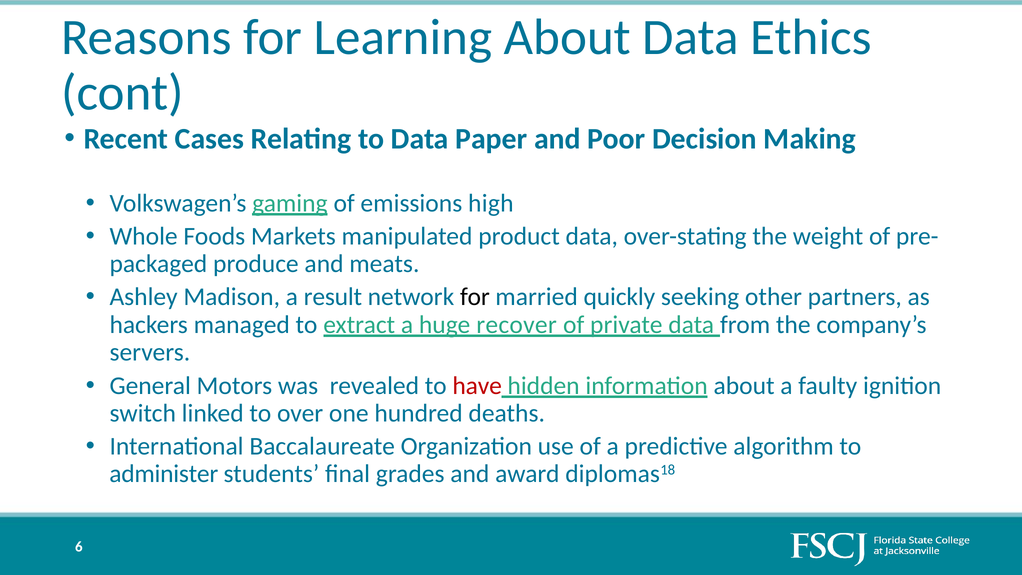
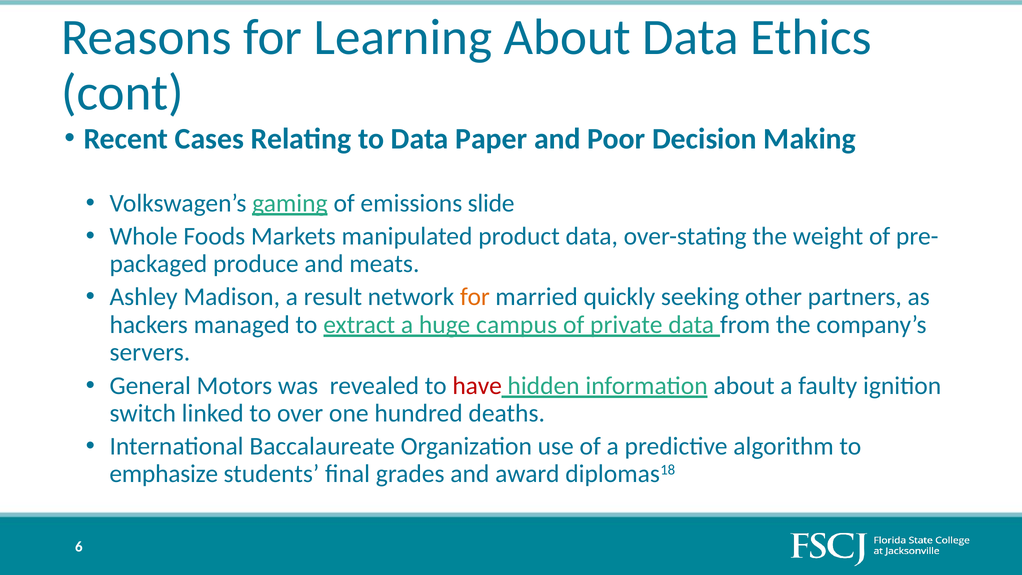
high: high -> slide (491, 203)
for colour: black -> orange (475, 297)
recover: recover -> campus (517, 325)
administer: administer -> emphasize (164, 474)
